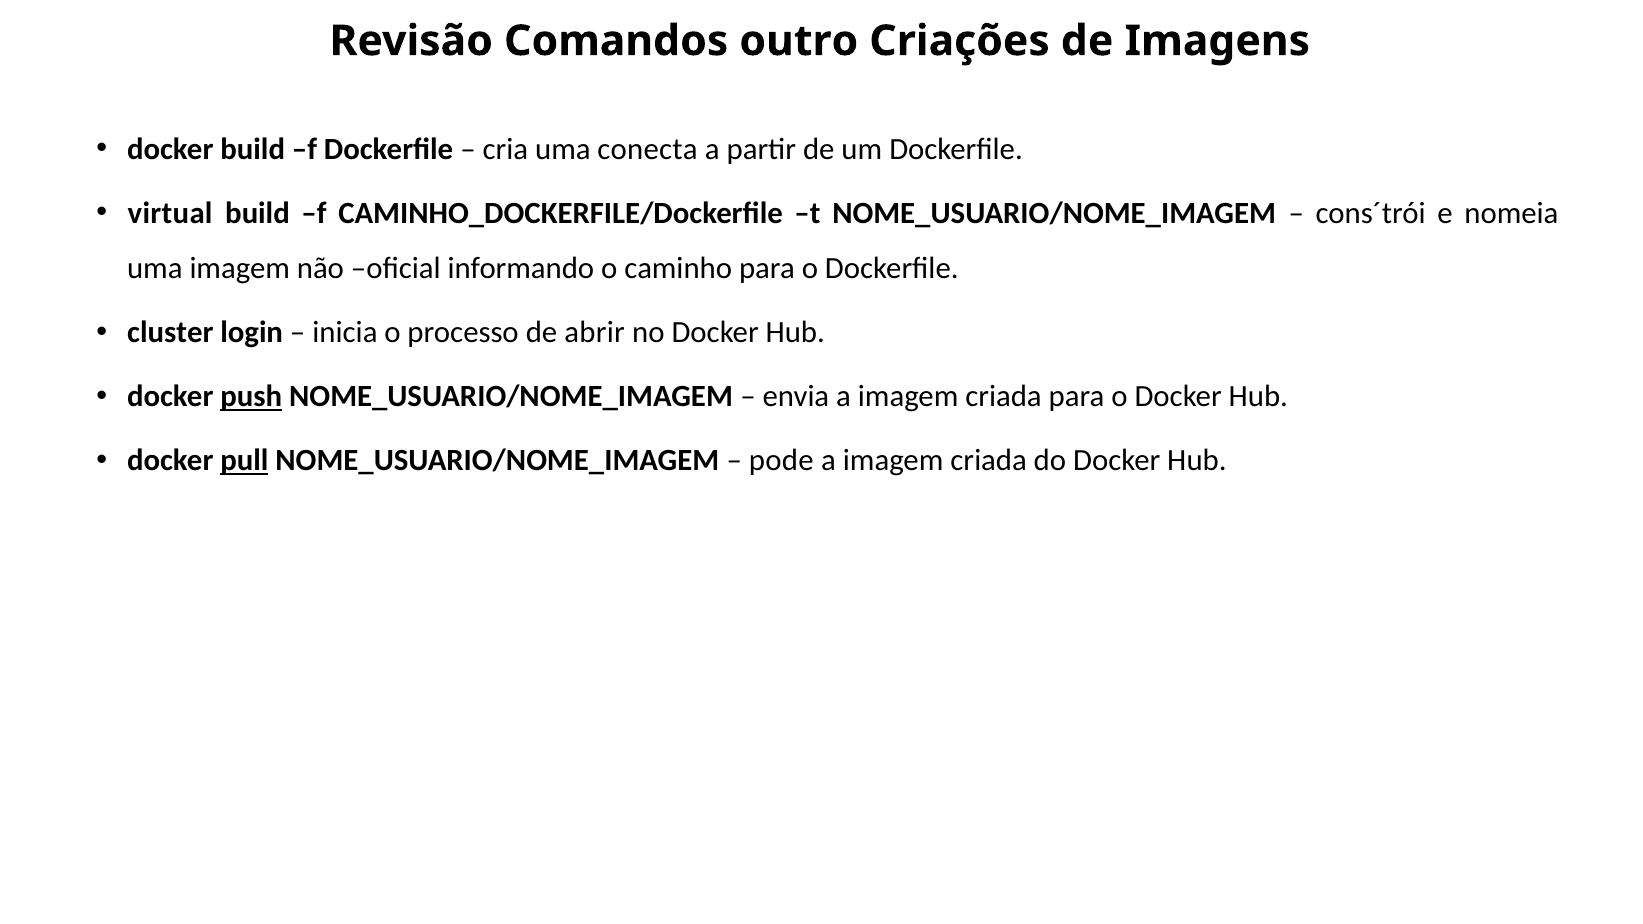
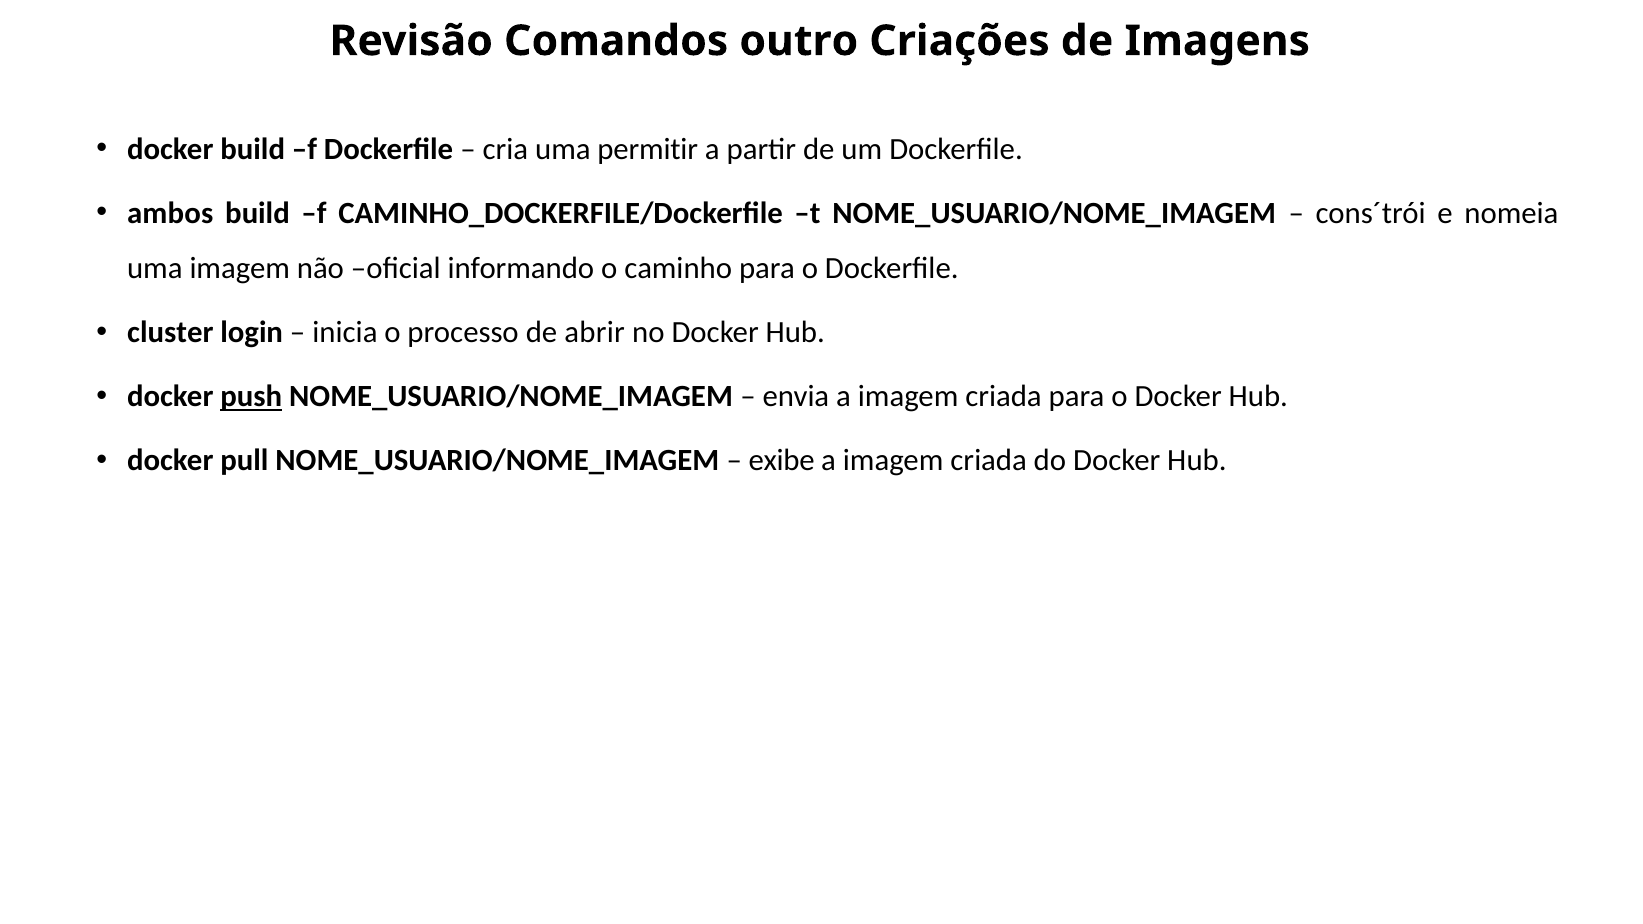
conecta: conecta -> permitir (648, 149)
virtual: virtual -> ambos (170, 213)
pull underline: present -> none (244, 461)
pode: pode -> exibe (782, 461)
